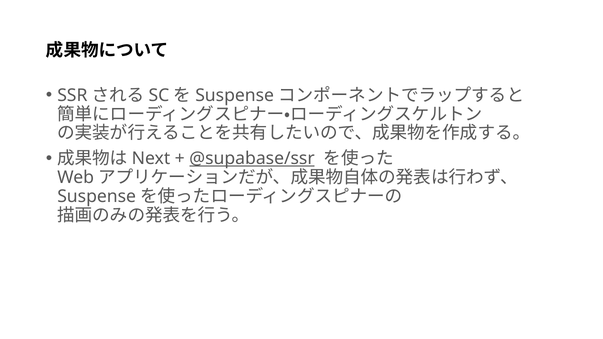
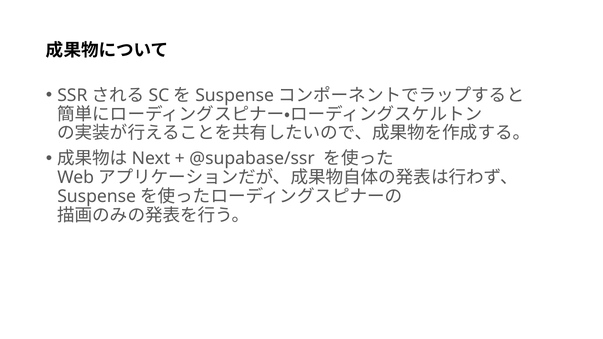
@supabase/ssr underline: present -> none (252, 159)
